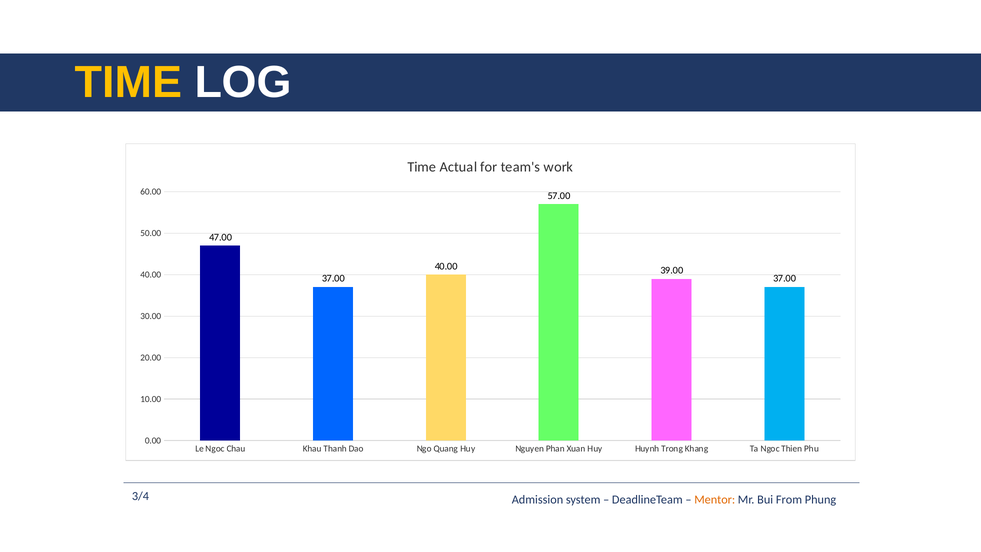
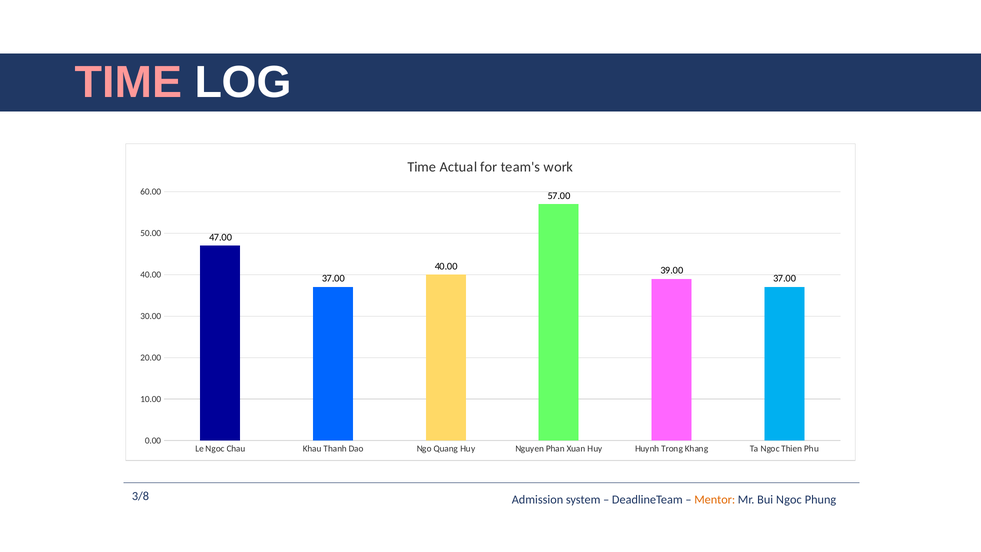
TIME colour: yellow -> pink (128, 82)
3/4: 3/4 -> 3/8 (140, 496)
Bui From: From -> Ngoc (789, 500)
